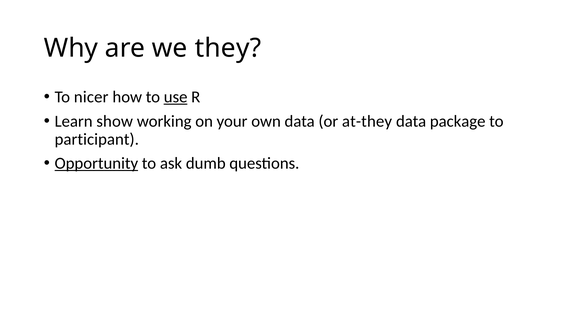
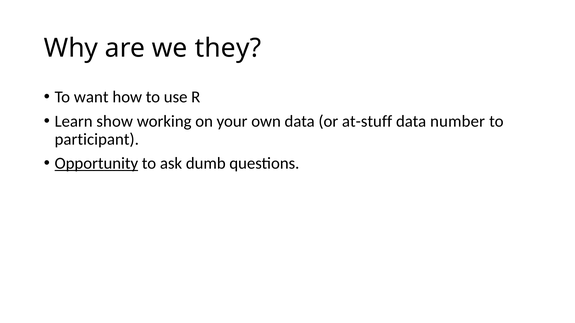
nicer: nicer -> want (91, 97)
use underline: present -> none (176, 97)
at-they: at-they -> at-stuff (367, 121)
package: package -> number (458, 121)
